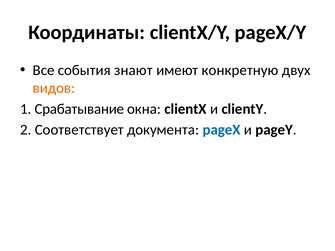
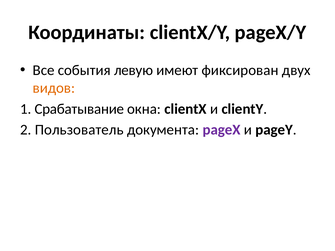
знают: знают -> левую (134, 70)
конкретную: конкретную -> фиксирован (240, 70)
Соответствует: Соответствует -> Пользователь (79, 130)
pageX colour: blue -> purple (222, 130)
